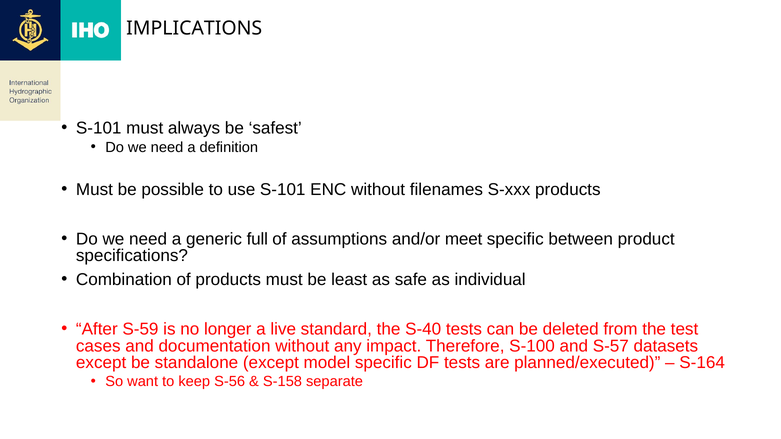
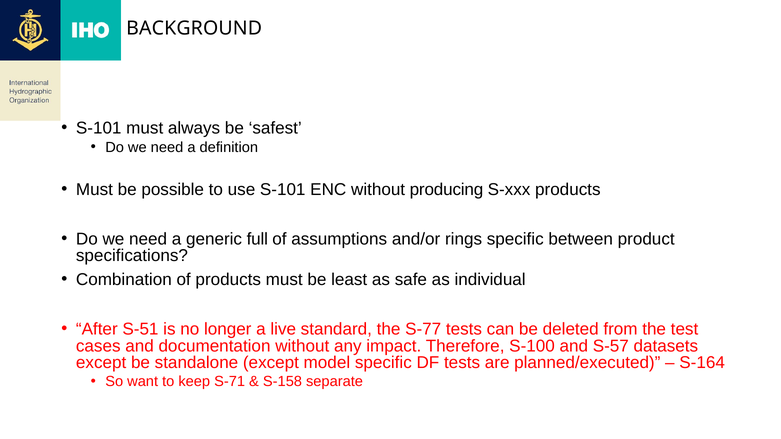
IMPLICATIONS: IMPLICATIONS -> BACKGROUND (194, 28)
filenames: filenames -> producing (446, 190)
meet: meet -> rings (464, 239)
S-59: S-59 -> S-51 (140, 330)
S-40: S-40 -> S-77 (423, 330)
S-56: S-56 -> S-71 (230, 382)
